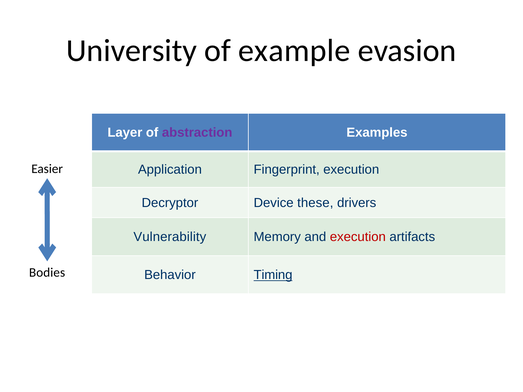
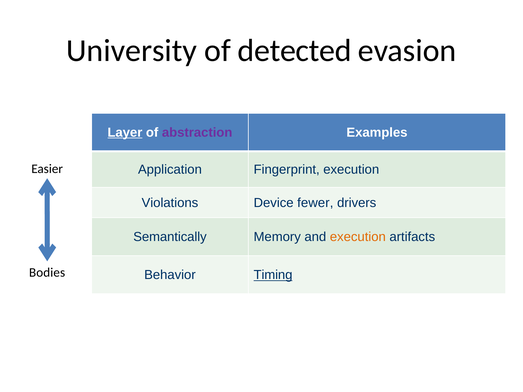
example: example -> detected (295, 51)
Layer underline: none -> present (125, 133)
Decryptor: Decryptor -> Violations (170, 203)
these: these -> fewer (315, 203)
Vulnerability: Vulnerability -> Semantically (170, 237)
execution colour: red -> orange (358, 237)
